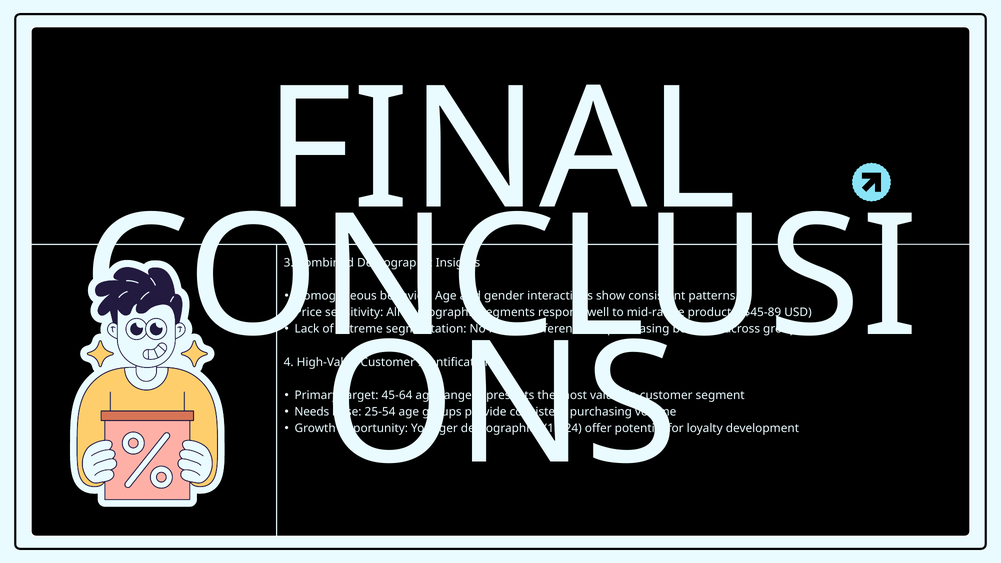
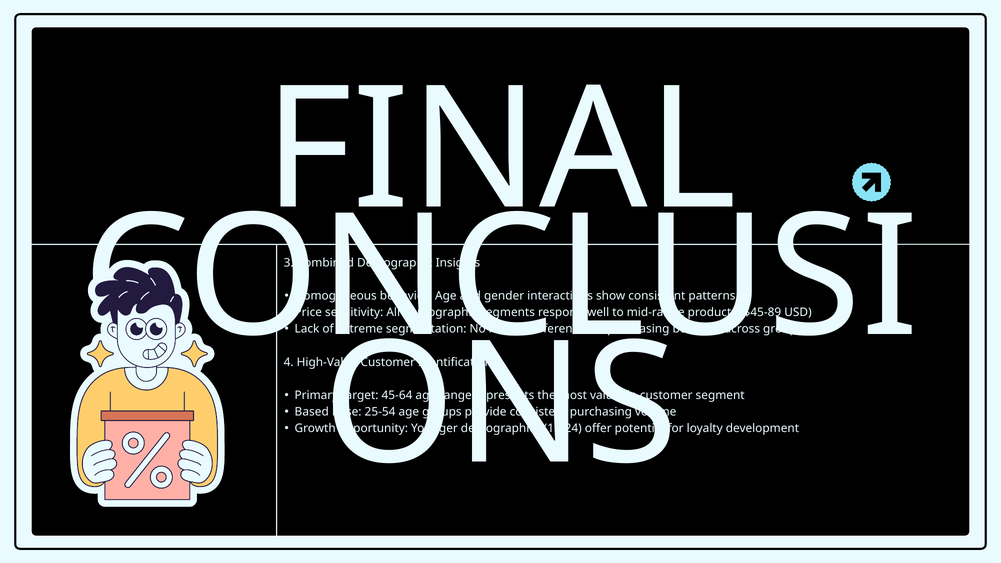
Needs: Needs -> Based (312, 412)
